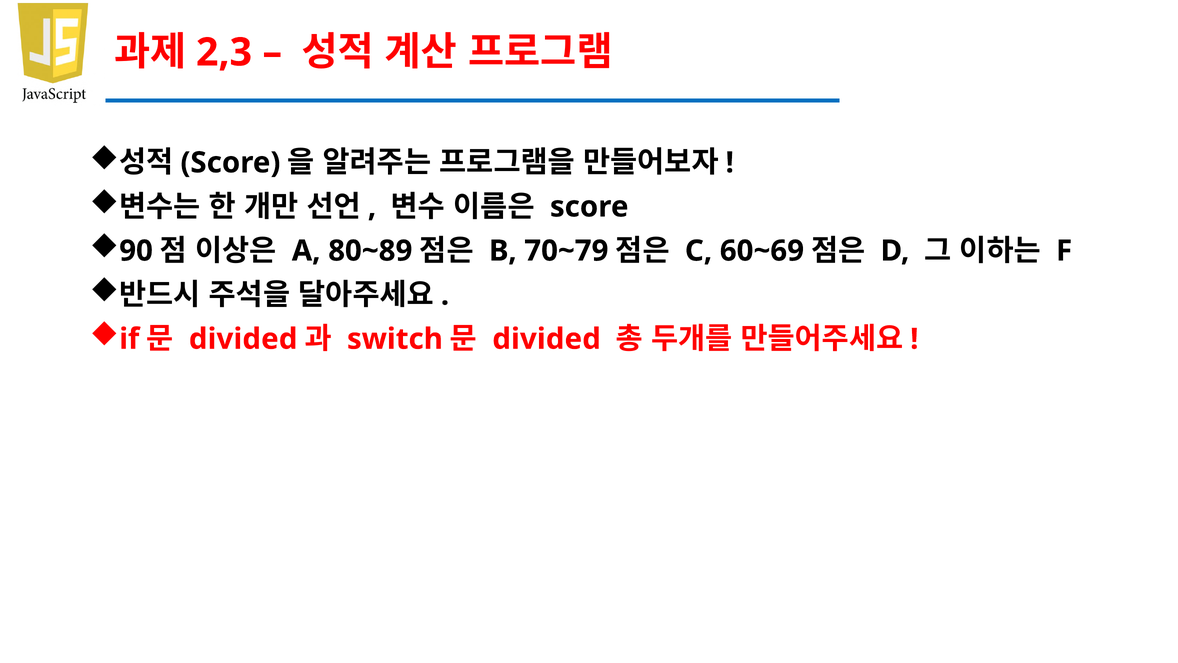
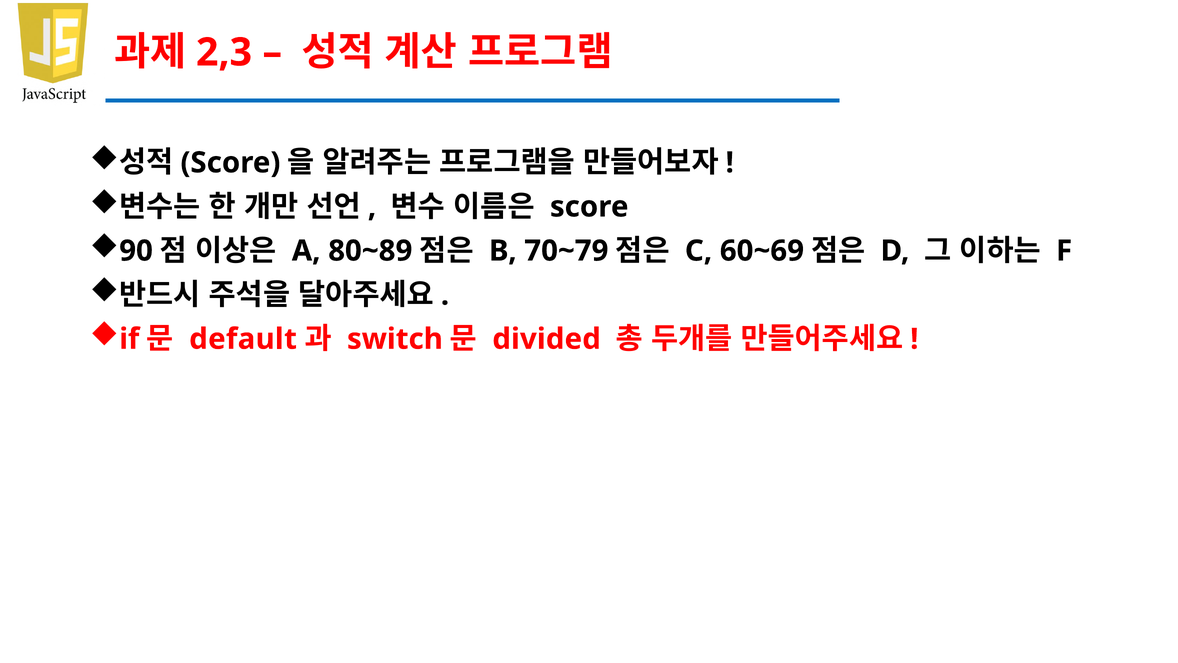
divided: divided -> default (243, 339)
